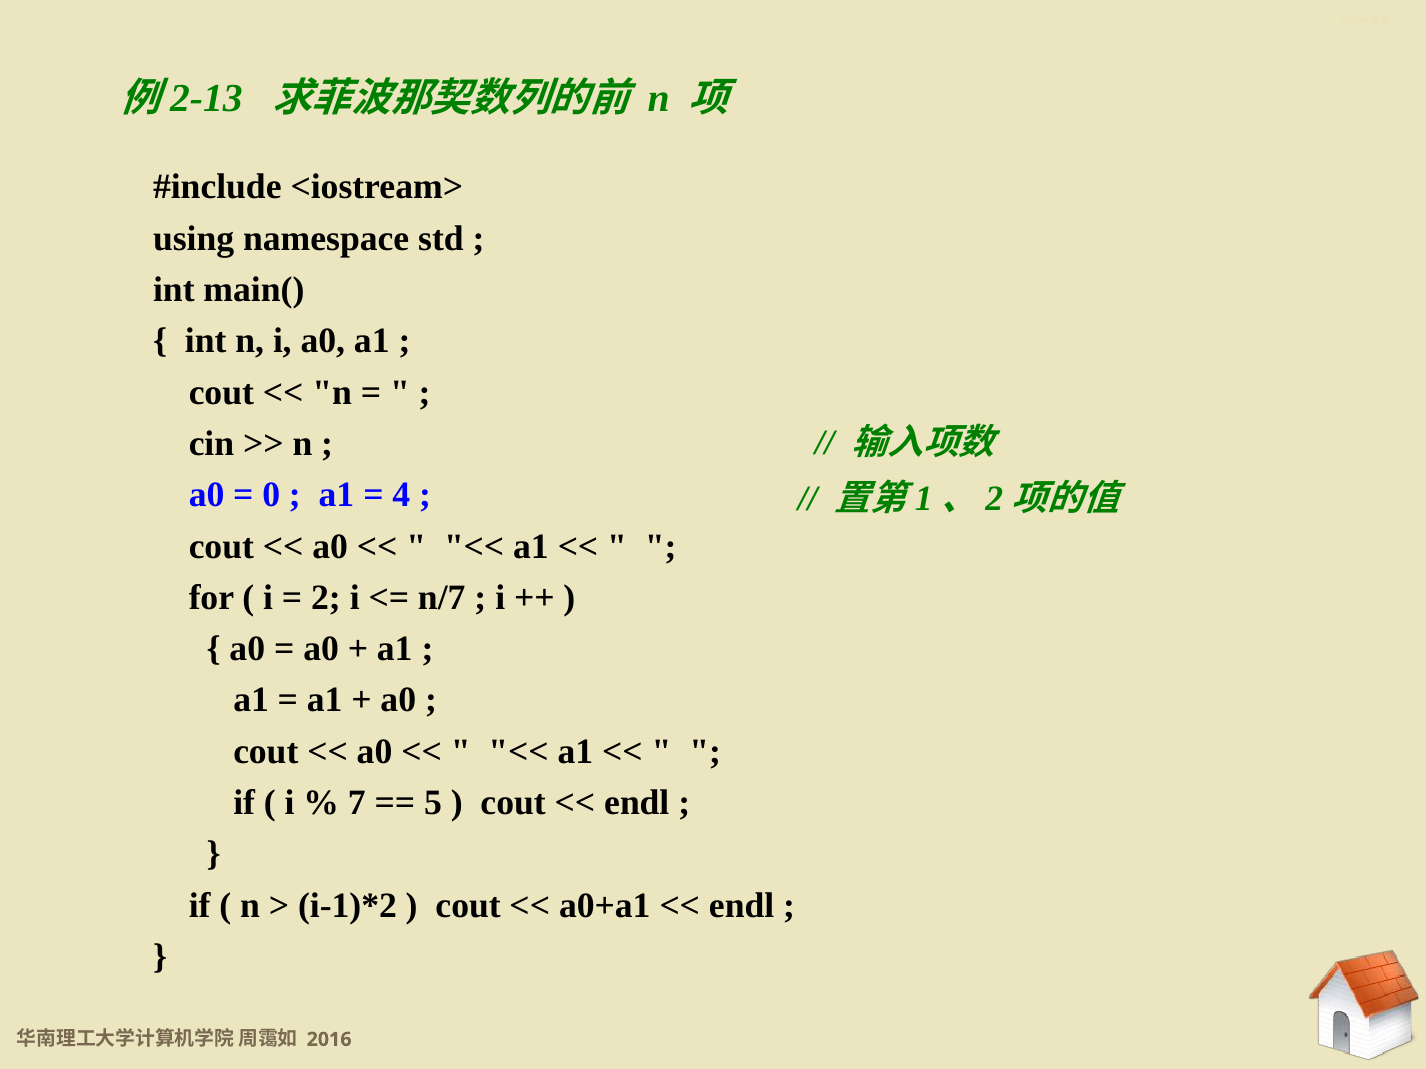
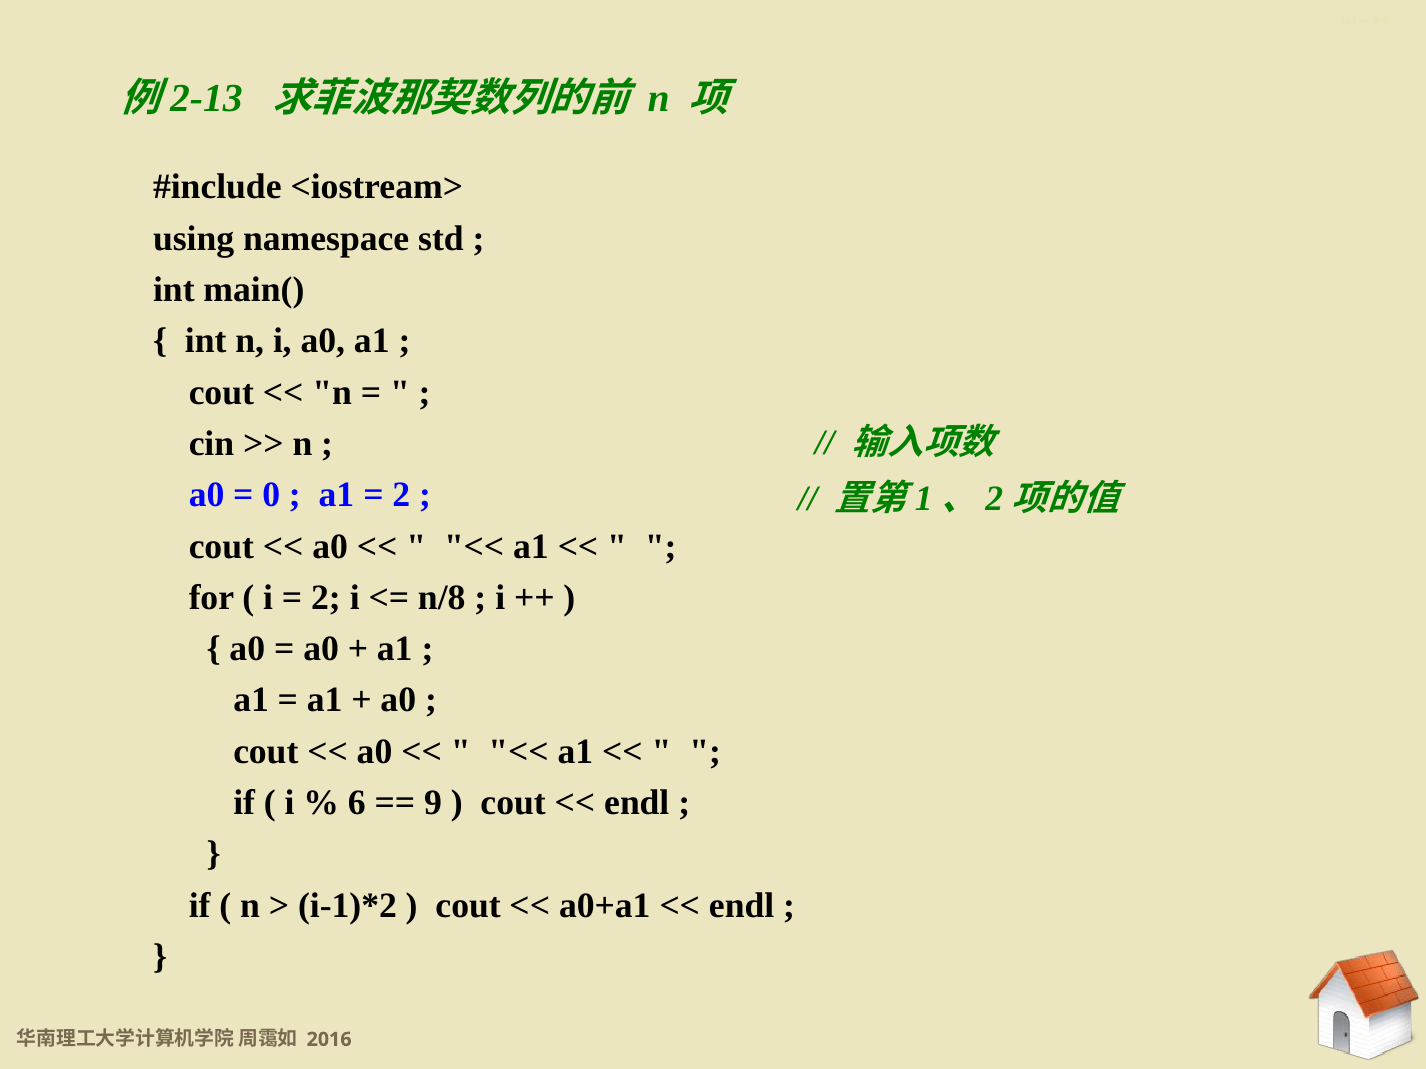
4: 4 -> 2 (401, 495)
n/7: n/7 -> n/8 (442, 598)
7: 7 -> 6 (357, 803)
5: 5 -> 9 (433, 803)
